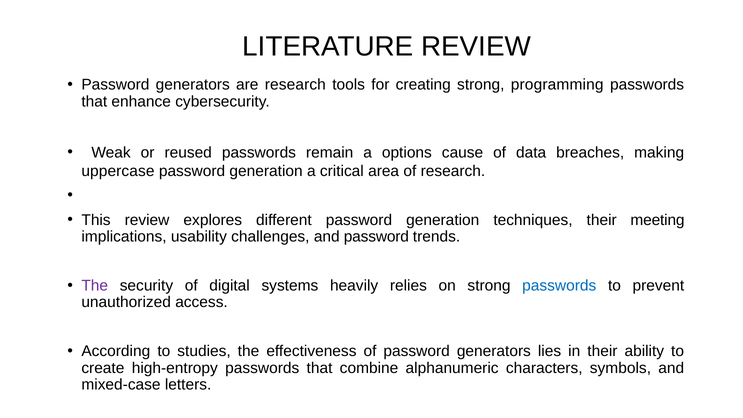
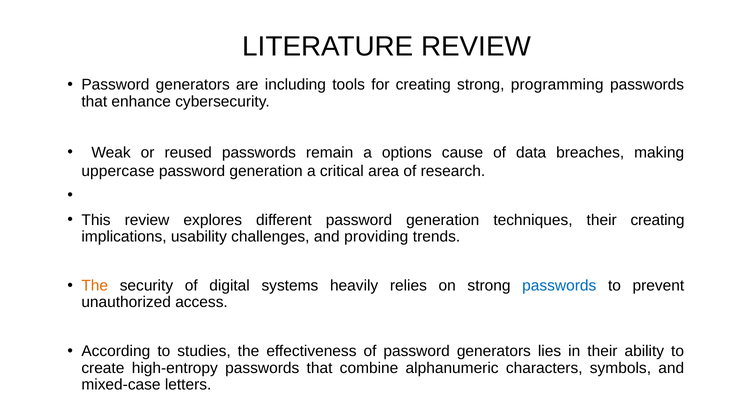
are research: research -> including (295, 85)
their meeting: meeting -> creating (658, 220)
and password: password -> providing (376, 237)
The colour: purple -> orange (95, 286)
